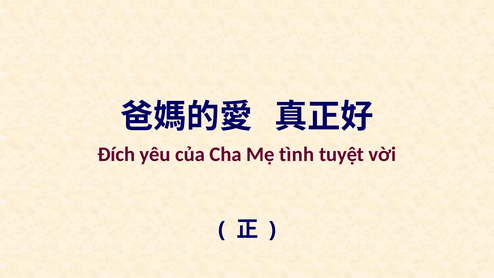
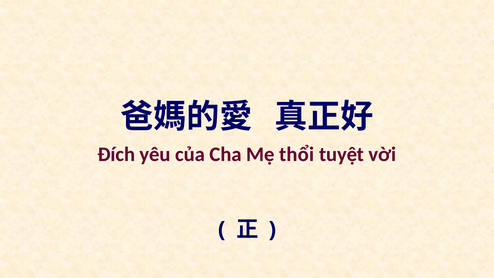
tình: tình -> thổi (297, 154)
